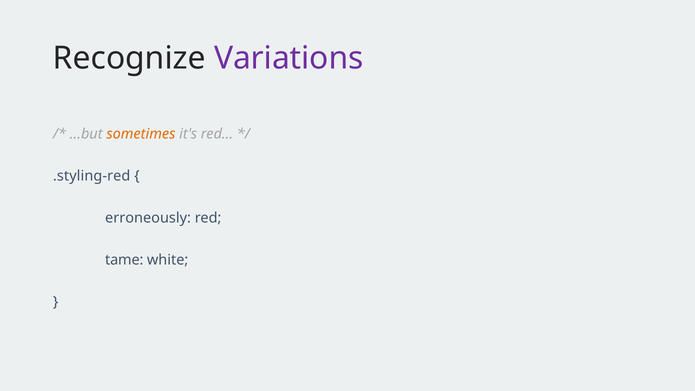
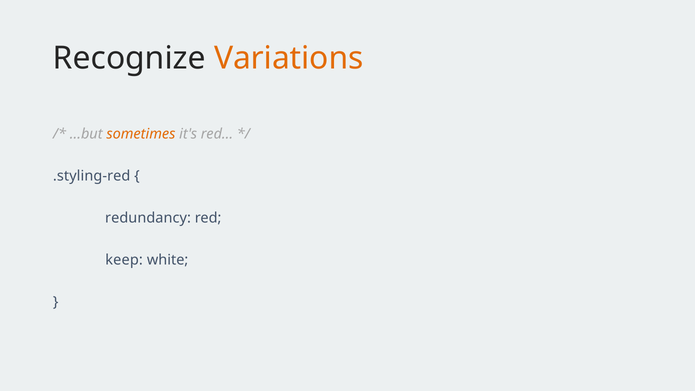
Variations colour: purple -> orange (289, 58)
erroneously: erroneously -> redundancy (148, 218)
tame: tame -> keep (124, 260)
